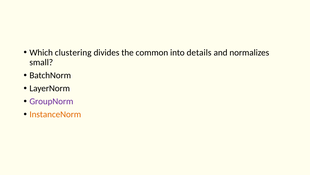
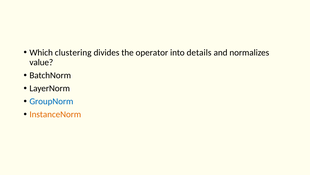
common: common -> operator (152, 52)
small: small -> value (41, 62)
GroupNorm colour: purple -> blue (51, 101)
